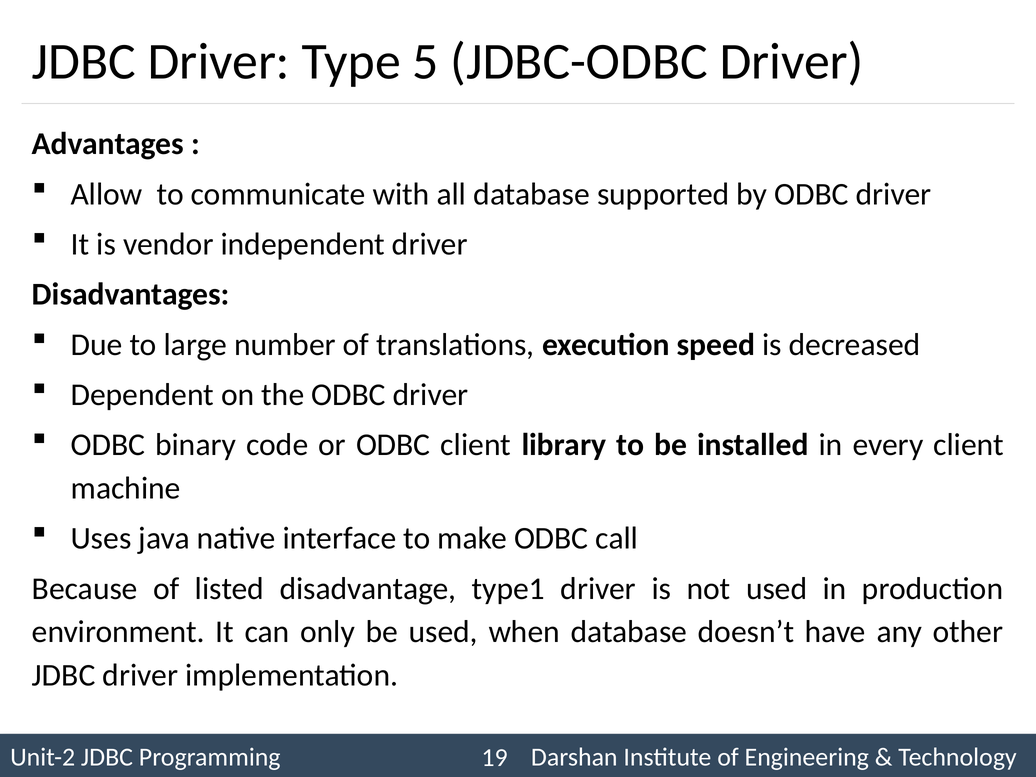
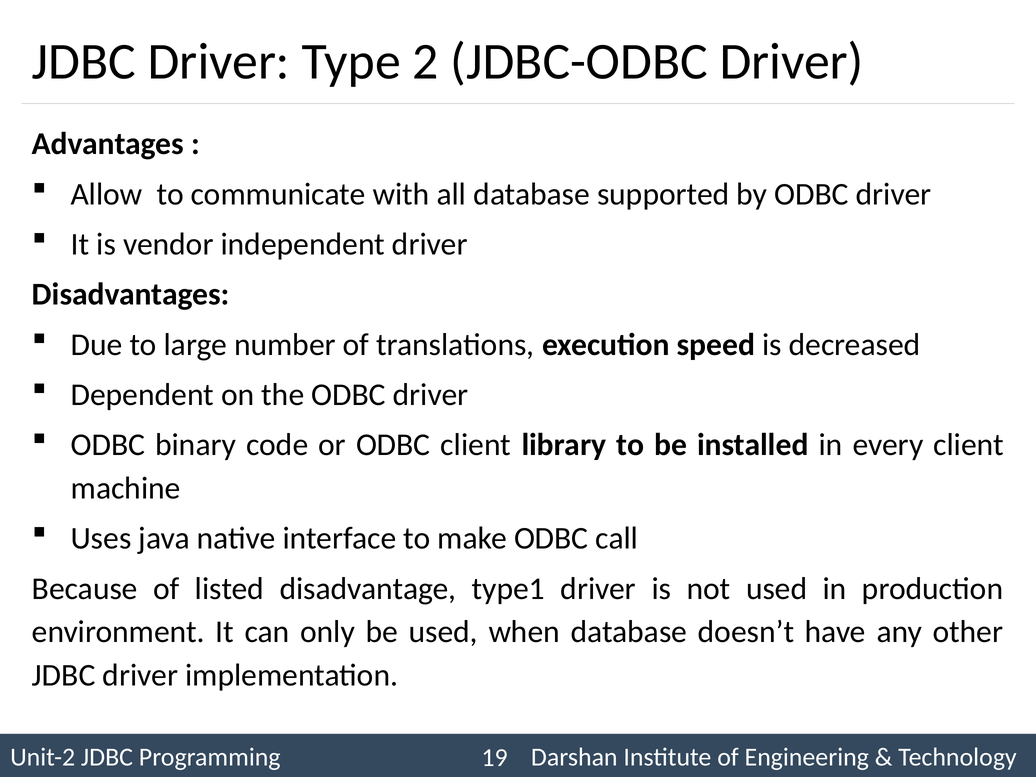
5: 5 -> 2 (426, 61)
